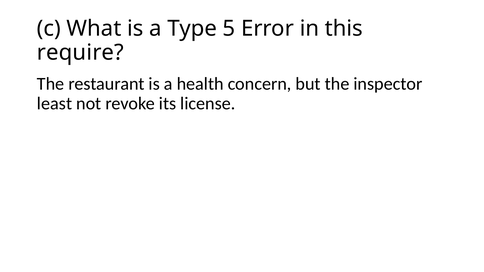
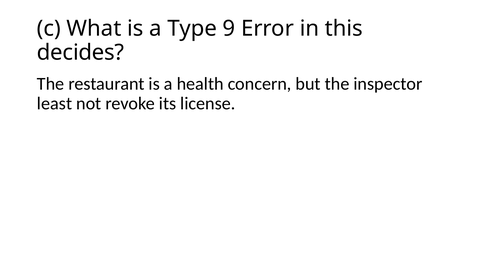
5: 5 -> 9 (229, 29)
require: require -> decides (81, 53)
